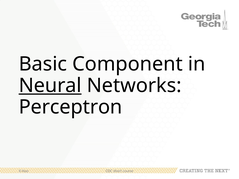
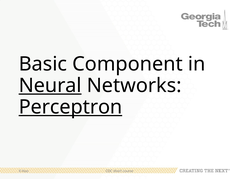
Perceptron underline: none -> present (70, 107)
